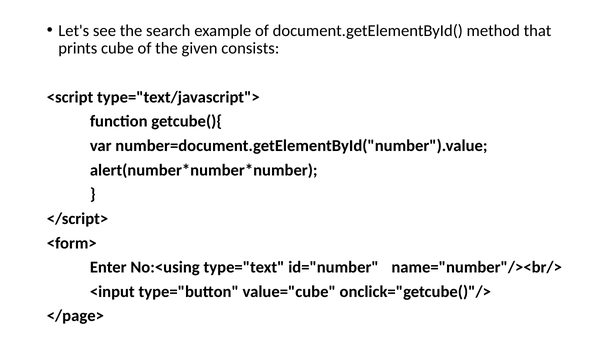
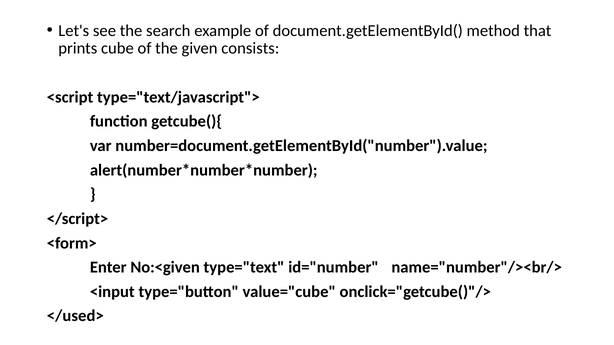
No:<using: No:<using -> No:<given (165, 268)
</page>: </page> -> </used> (75, 316)
